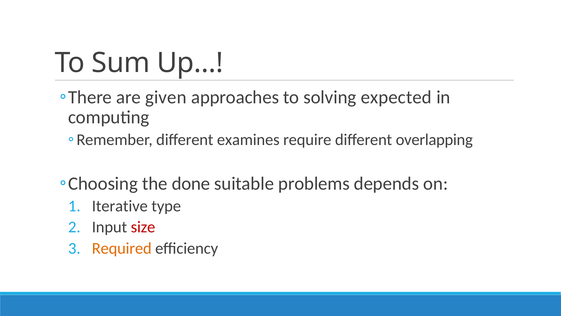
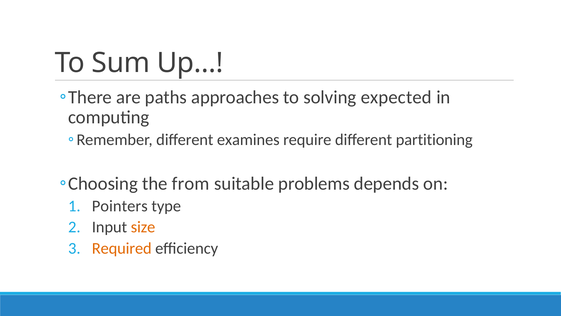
given: given -> paths (166, 97)
overlapping: overlapping -> partitioning (434, 140)
done: done -> from (191, 183)
Iterative: Iterative -> Pointers (120, 206)
size colour: red -> orange (143, 227)
